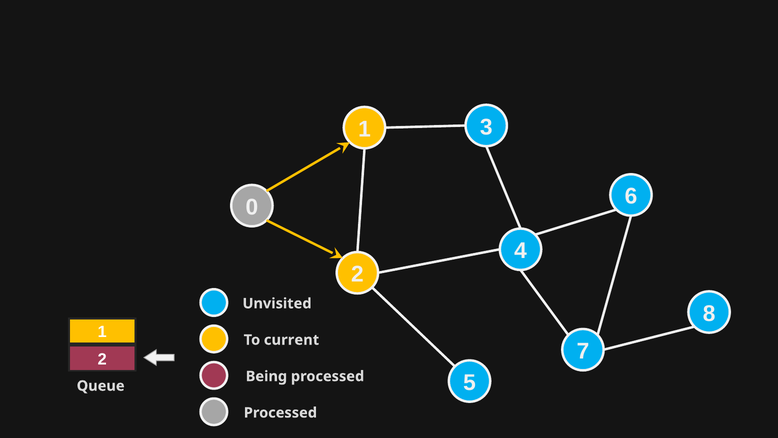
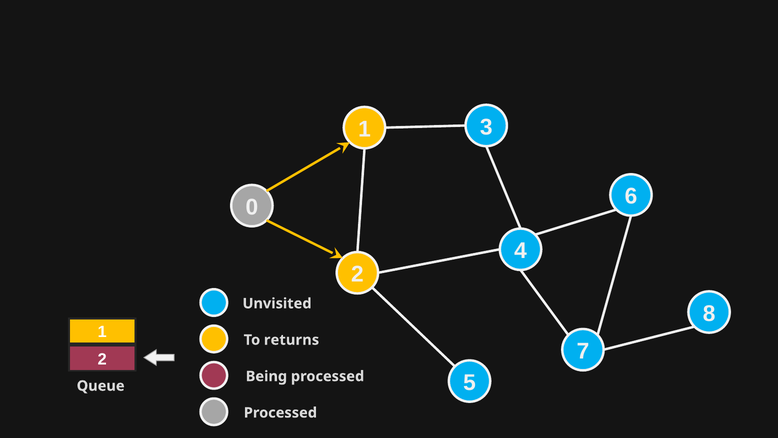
current: current -> returns (292, 340)
